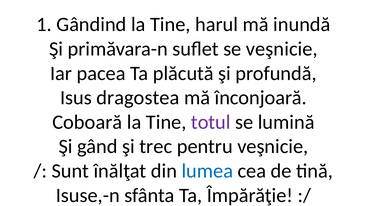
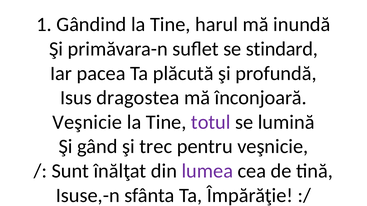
se veşnicie: veşnicie -> stindard (282, 49)
Coboară: Coboară -> Veşnicie (87, 122)
lumea colour: blue -> purple (207, 171)
